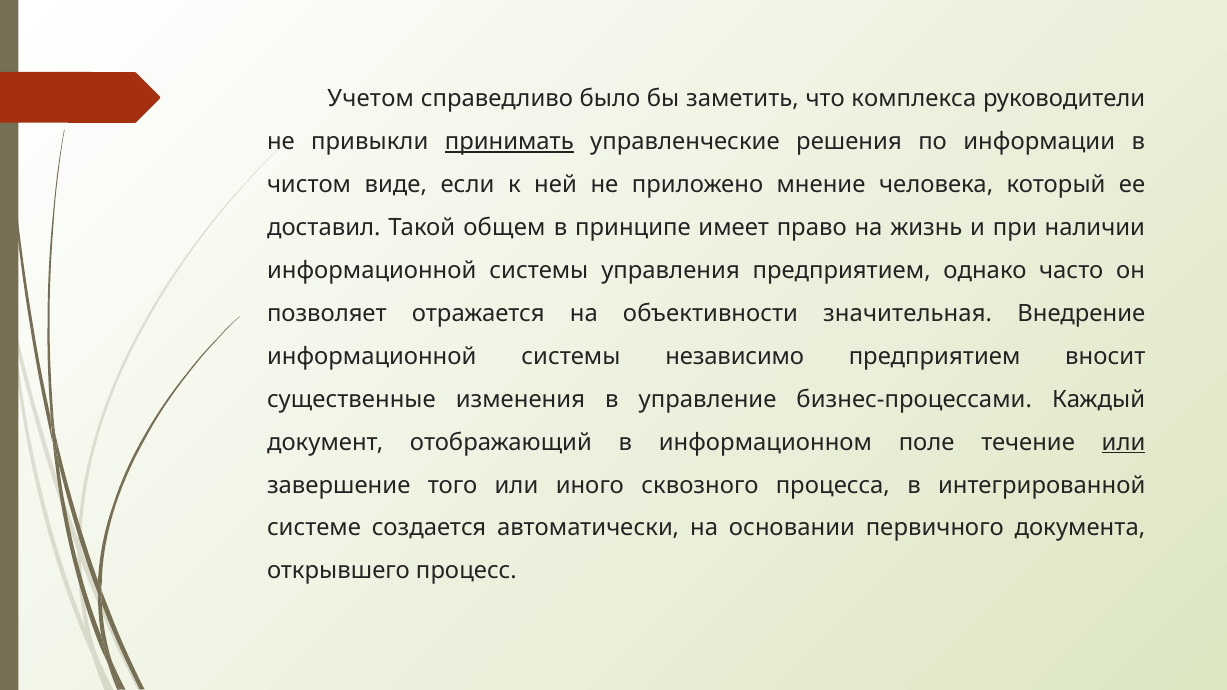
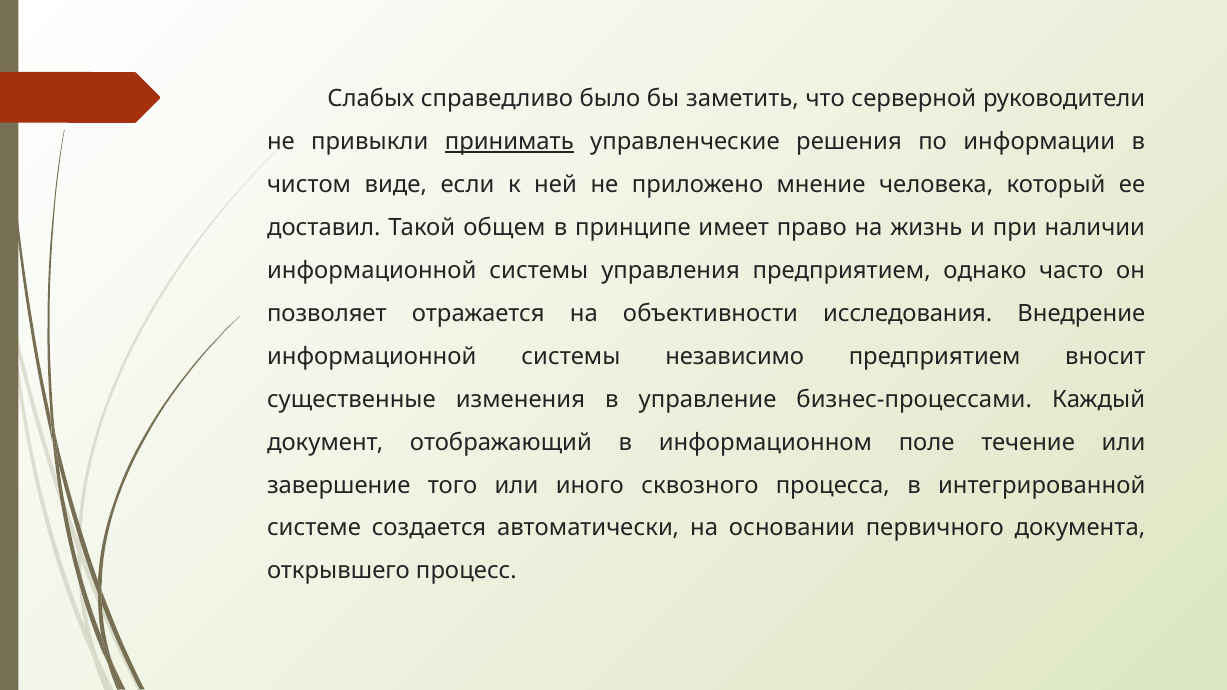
Учетом: Учетом -> Слабых (371, 99)
комплекса: комплекса -> серверной (914, 99)
значительная: значительная -> исследования (908, 314)
или underline: present -> none (1124, 442)
